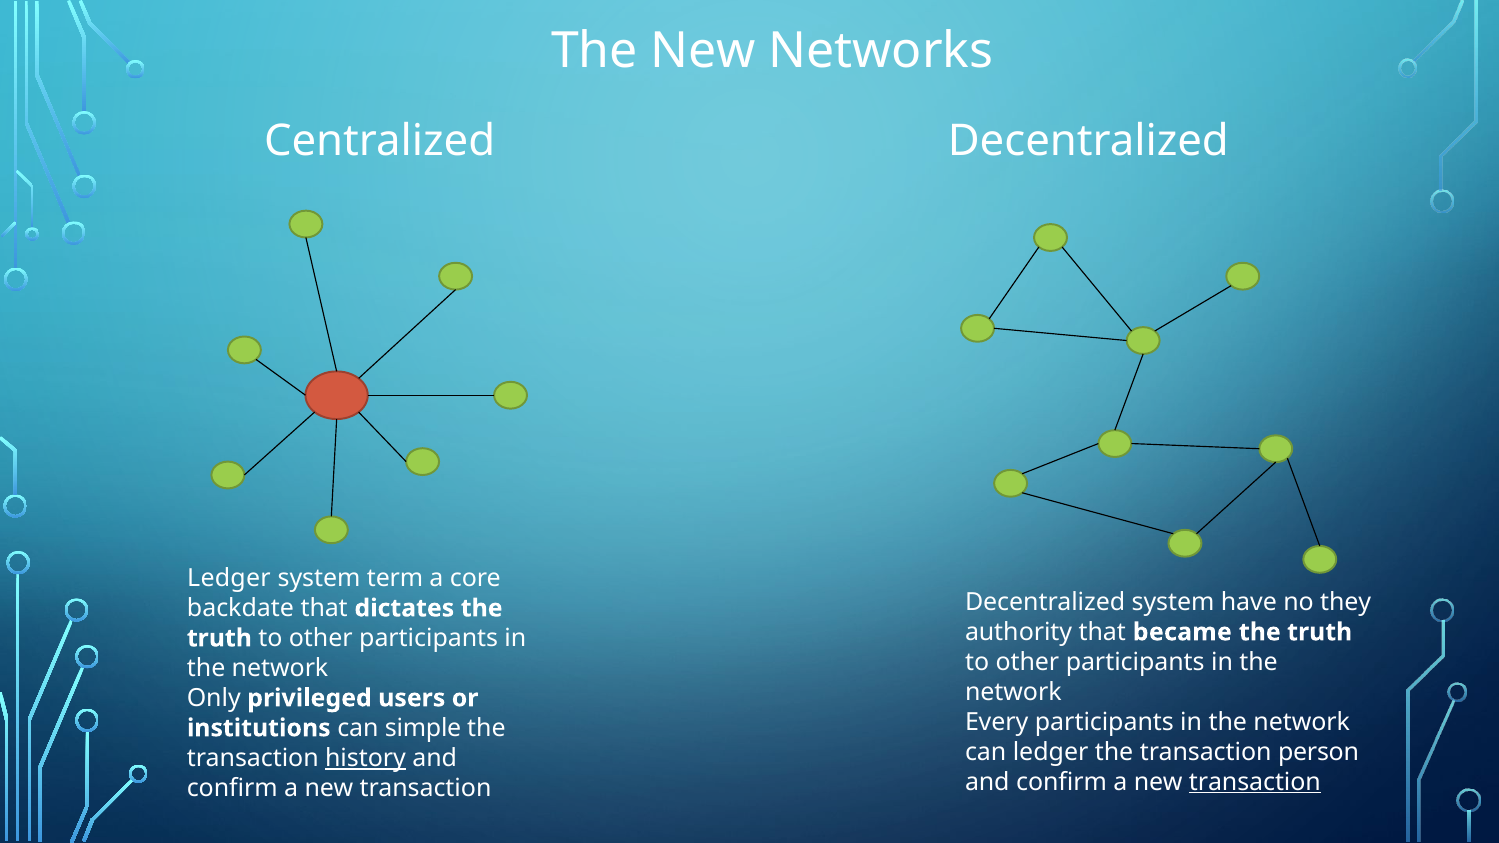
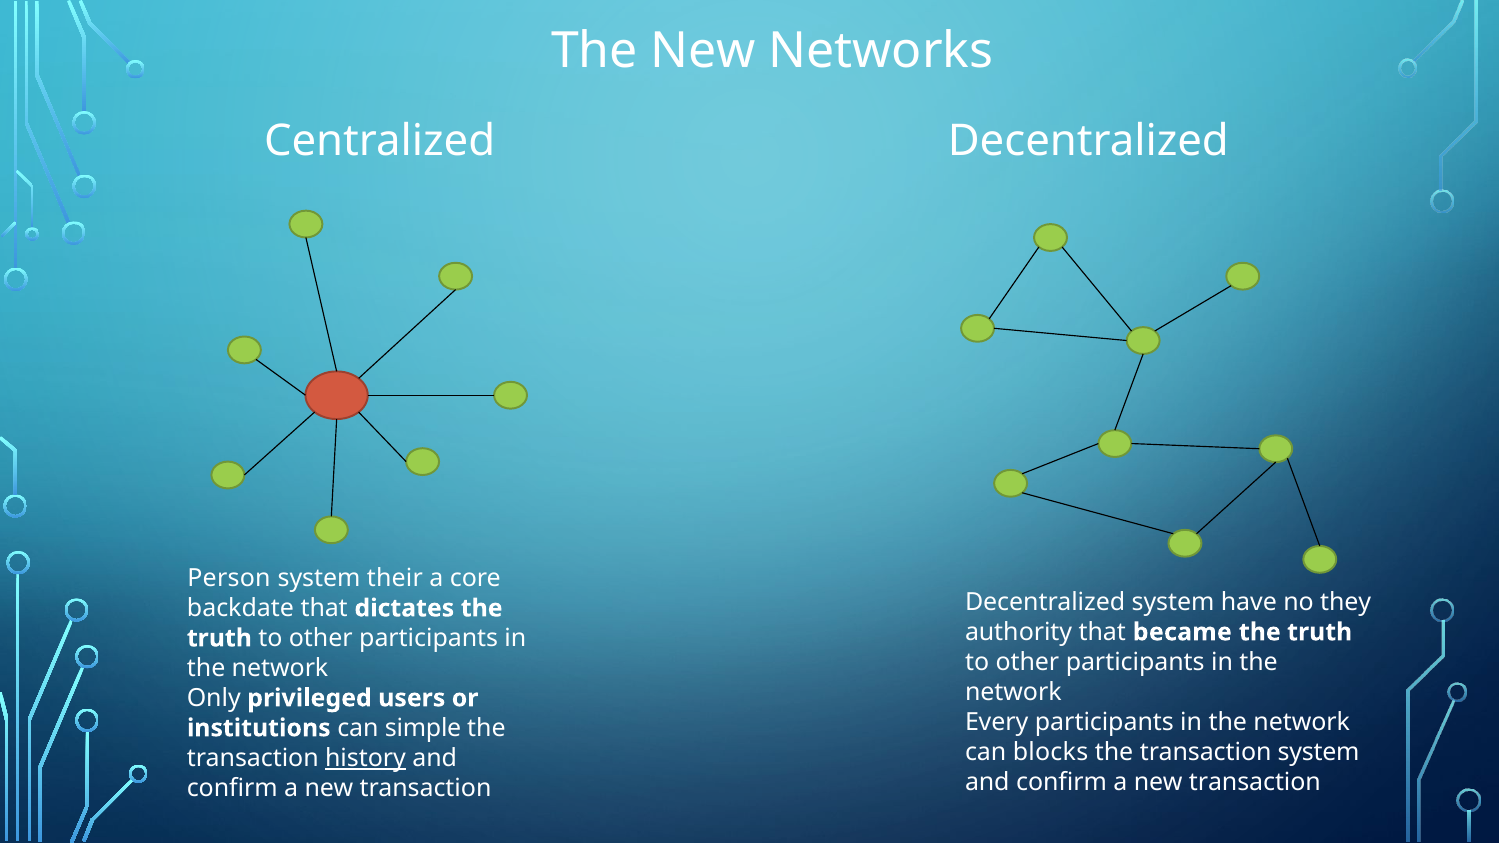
Ledger: Ledger -> Person (229, 578)
term: term -> their (395, 578)
can ledger: ledger -> blocks (1051, 752)
transaction person: person -> system (1319, 752)
transaction underline: present -> none (1255, 782)
